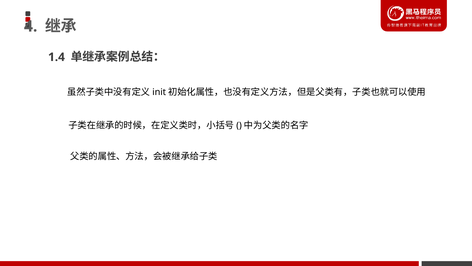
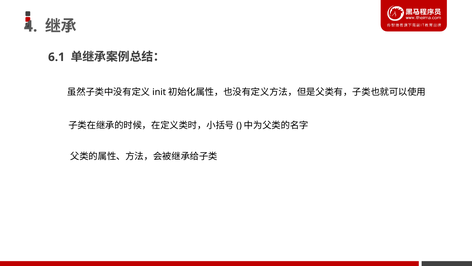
1.4: 1.4 -> 6.1 (56, 57)
